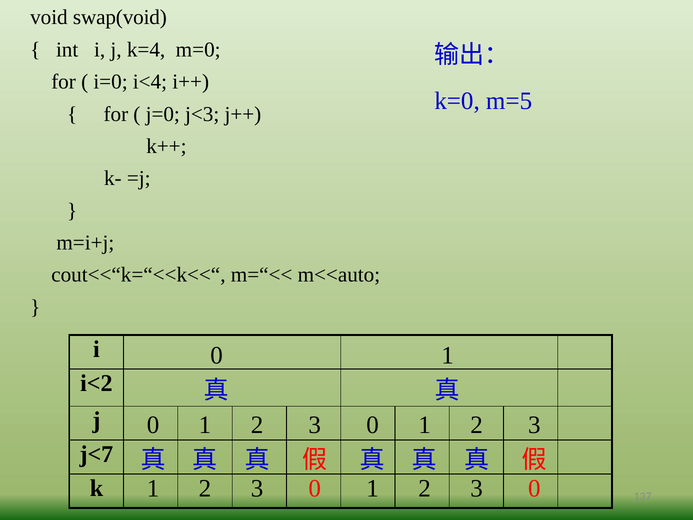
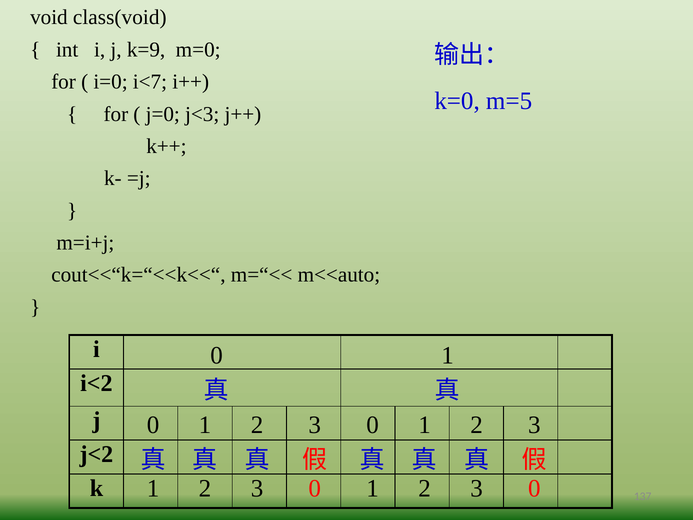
swap(void: swap(void -> class(void (120, 17)
k=4: k=4 -> k=9 (146, 50)
i<4: i<4 -> i<7 (150, 82)
j<7: j<7 -> j<2 (96, 454)
